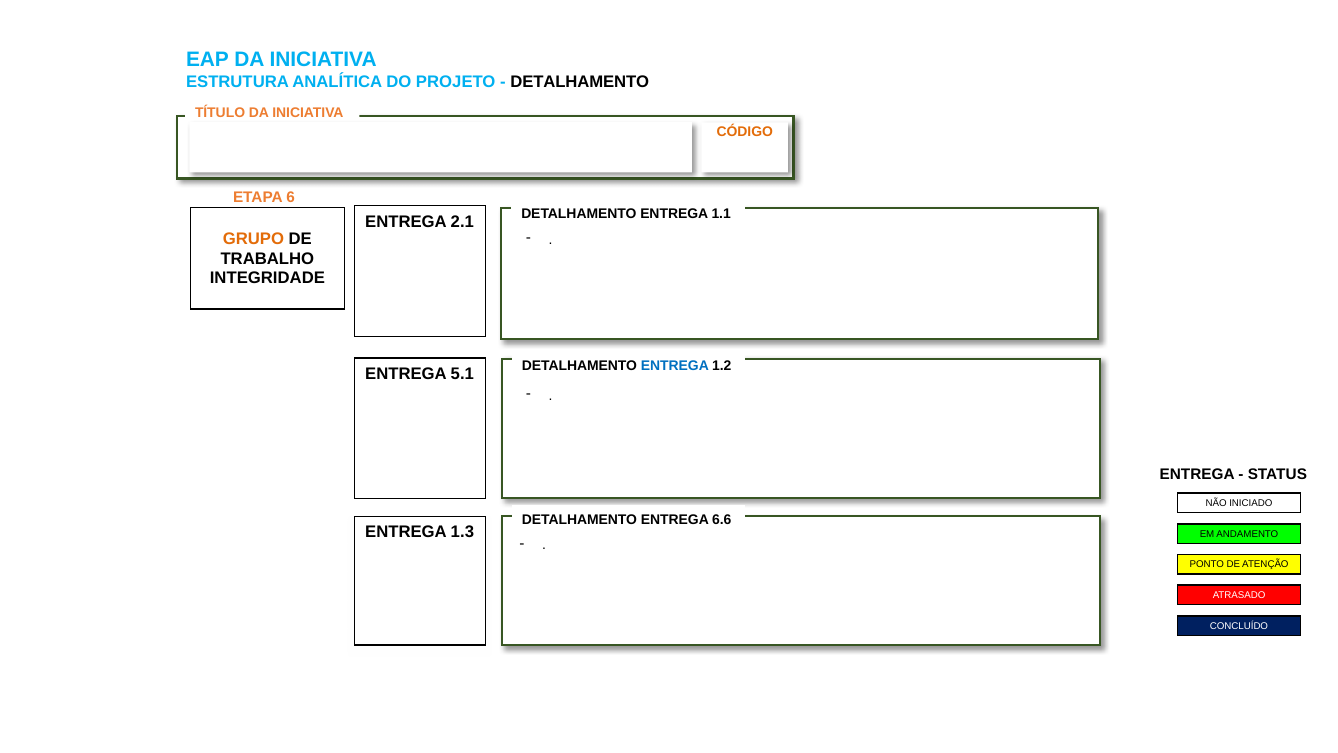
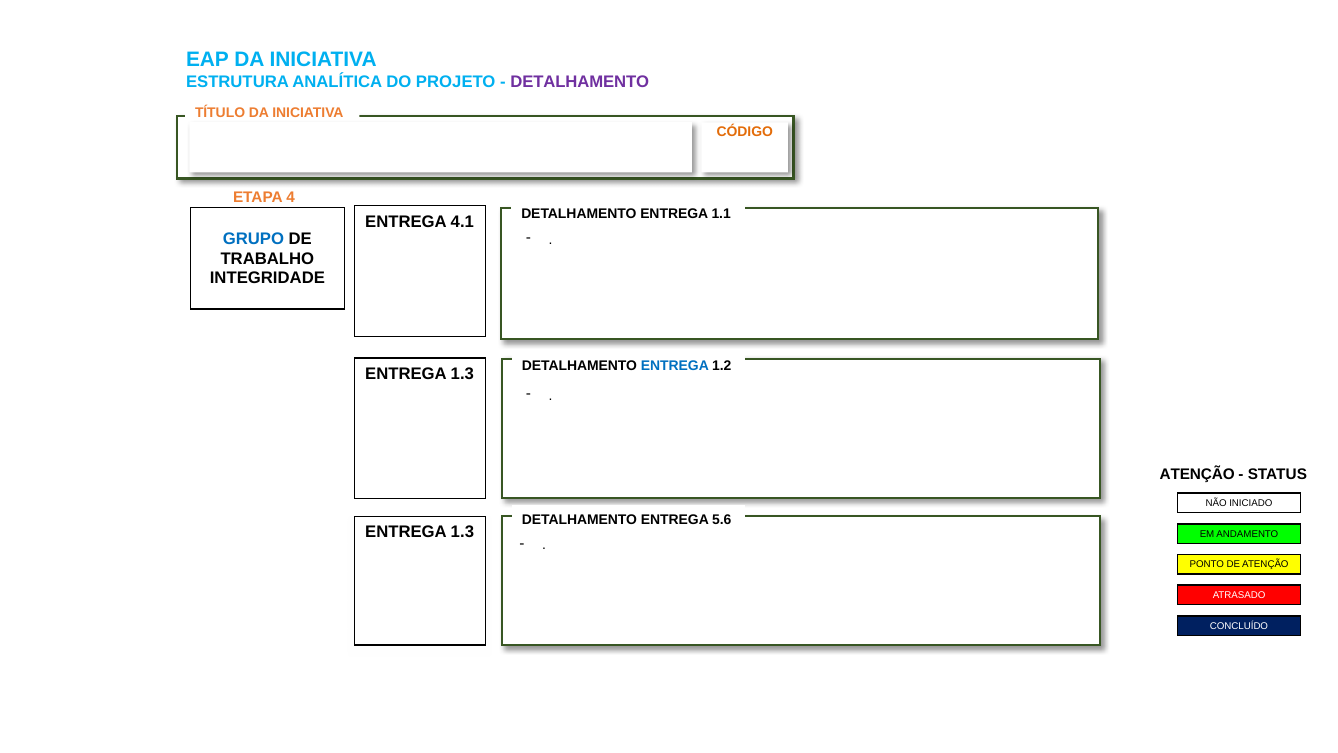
DETALHAMENTO colour: black -> purple (580, 82)
6: 6 -> 4 (291, 197)
2.1: 2.1 -> 4.1 (462, 221)
GRUPO colour: orange -> blue (253, 239)
5.1: 5.1 -> 1.3 (462, 374)
ENTREGA: ENTREGA -> ATENÇÃO (1197, 475)
6.6: 6.6 -> 5.6 (722, 519)
